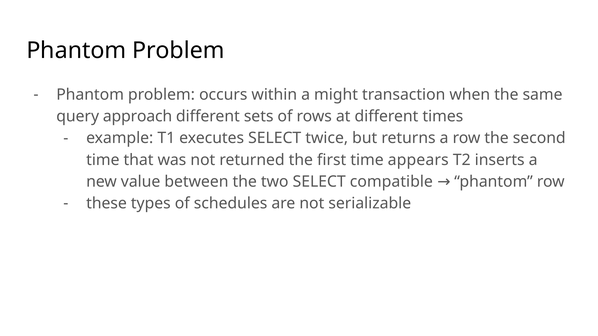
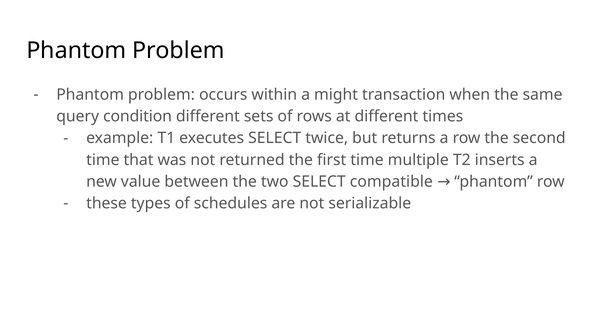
approach: approach -> condition (138, 116)
appears: appears -> multiple (418, 160)
